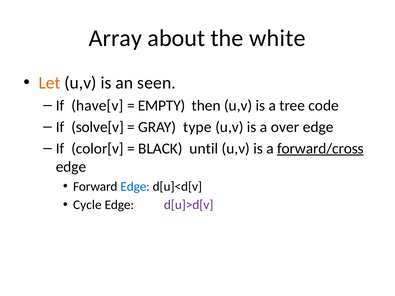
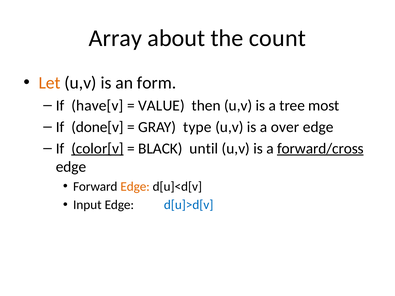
white: white -> count (277, 38)
seen: seen -> form (157, 83)
EMPTY: EMPTY -> VALUE (161, 106)
code: code -> most (324, 106)
solve[v: solve[v -> done[v (97, 127)
color[v underline: none -> present (97, 149)
Edge colour: blue -> orange (135, 187)
Cycle: Cycle -> Input (87, 205)
d[u]>d[v colour: purple -> blue (189, 205)
